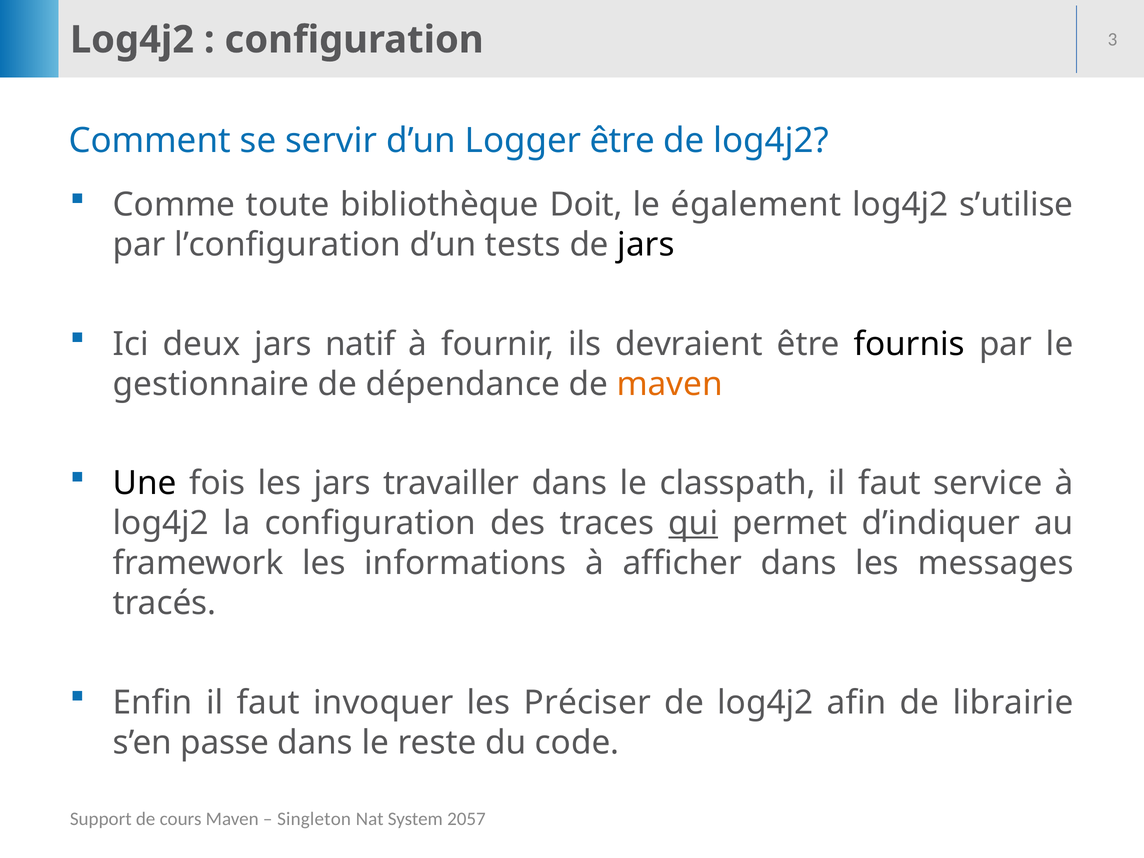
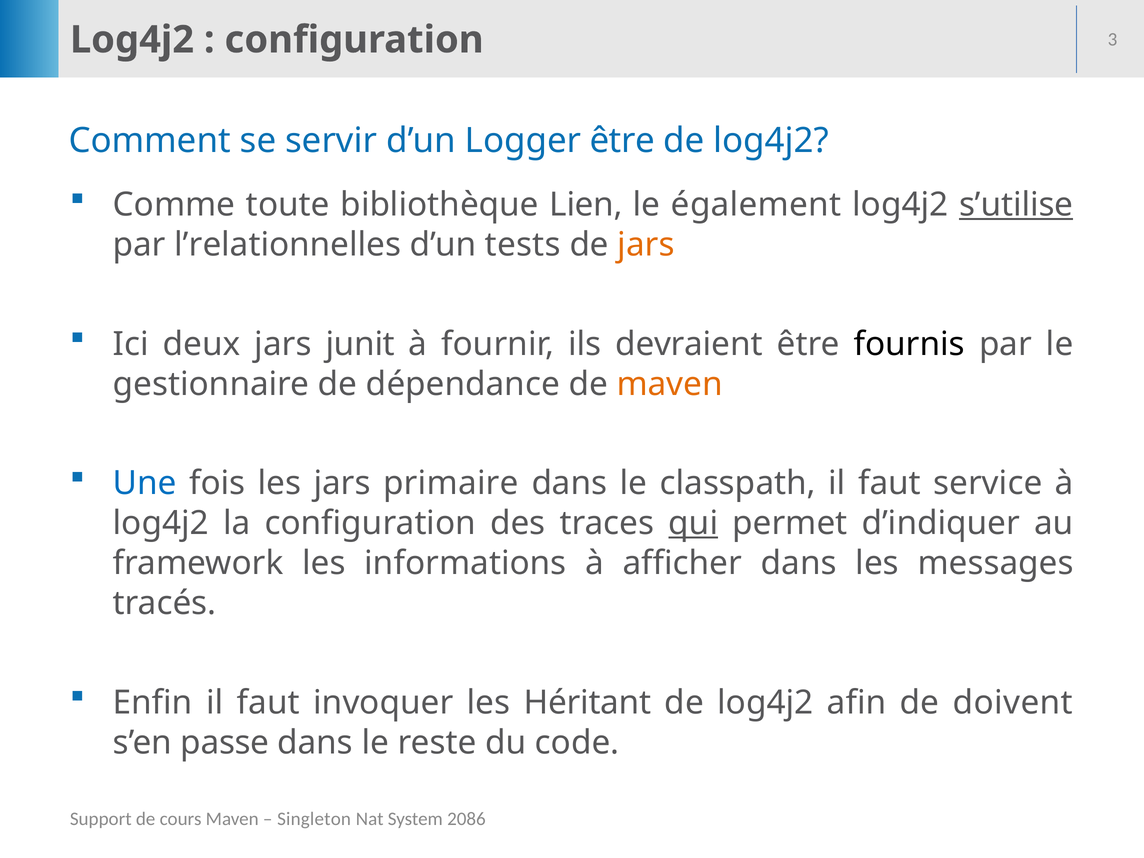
Doit: Doit -> Lien (586, 205)
s’utilise underline: none -> present (1016, 205)
l’configuration: l’configuration -> l’relationnelles (288, 245)
jars colour: black -> orange (646, 245)
natif: natif -> junit (360, 344)
Une colour: black -> blue (145, 483)
travailler: travailler -> primaire (451, 483)
Préciser: Préciser -> Héritant (588, 703)
librairie: librairie -> doivent (1013, 703)
2057: 2057 -> 2086 (466, 819)
